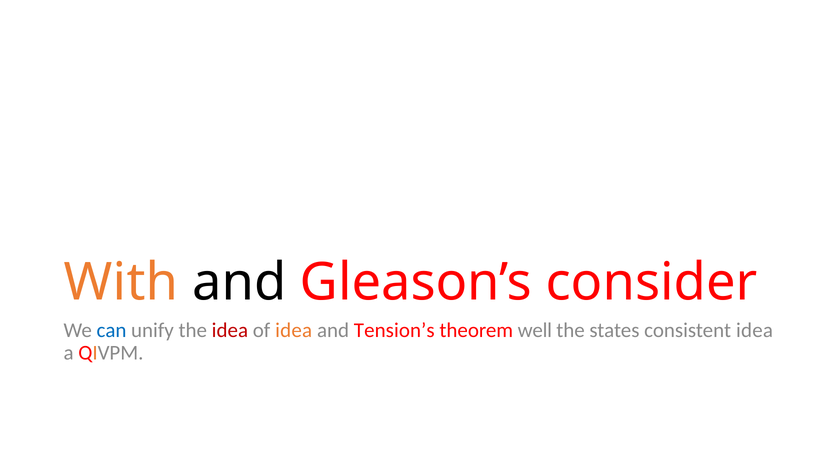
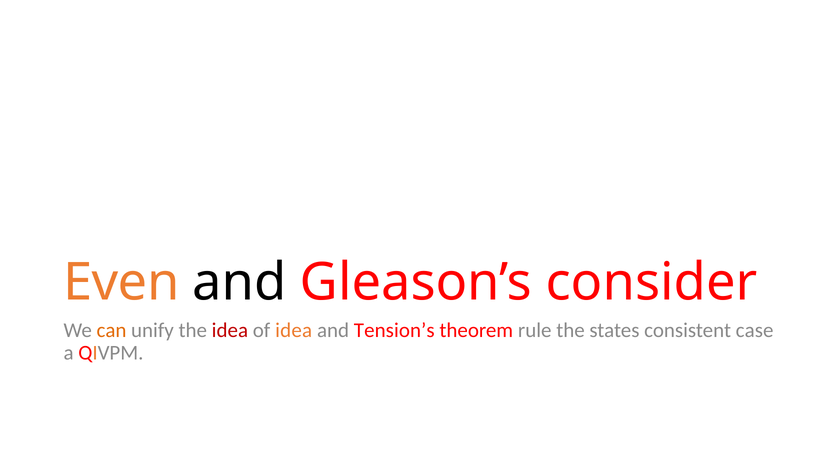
With: With -> Even (121, 282)
can colour: blue -> orange (112, 330)
well: well -> rule (535, 330)
consistent idea: idea -> case (755, 330)
